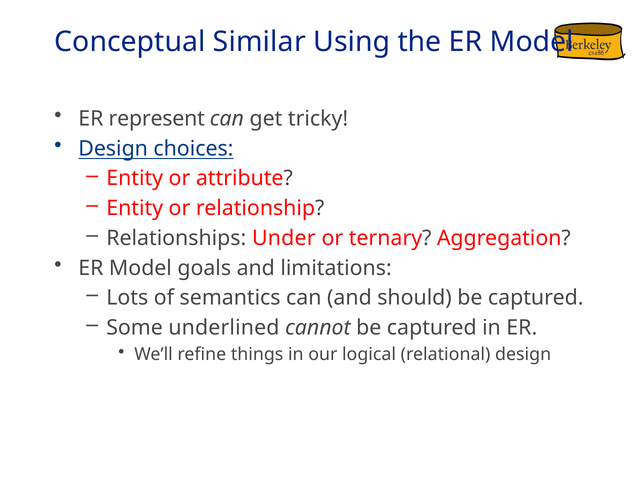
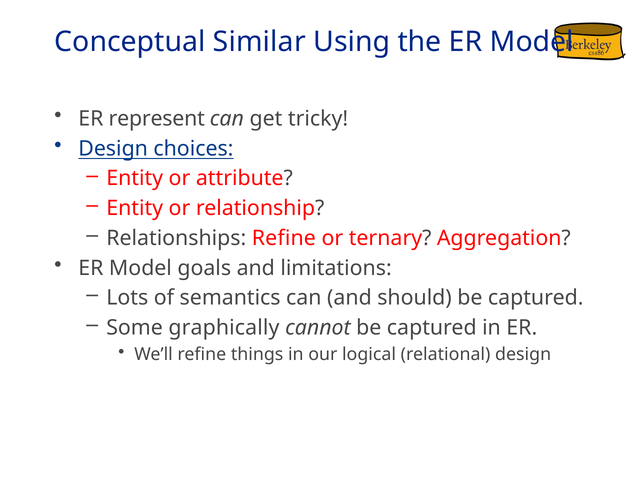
Relationships Under: Under -> Refine (284, 238)
underlined: underlined -> graphically (224, 328)
